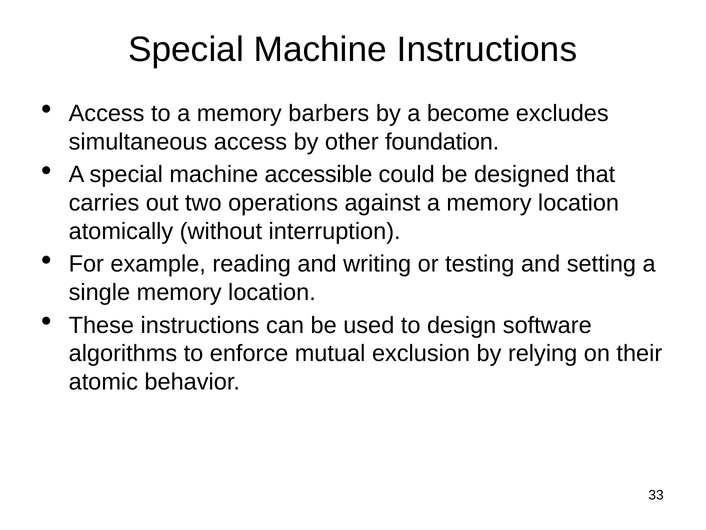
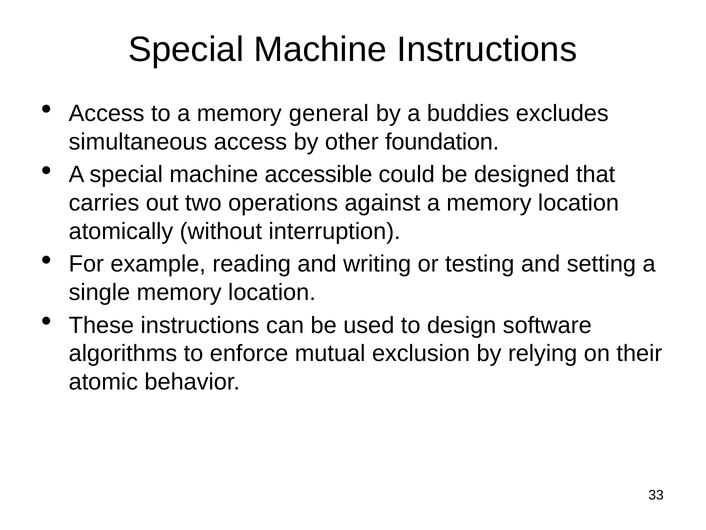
barbers: barbers -> general (329, 113)
become: become -> buddies (468, 113)
